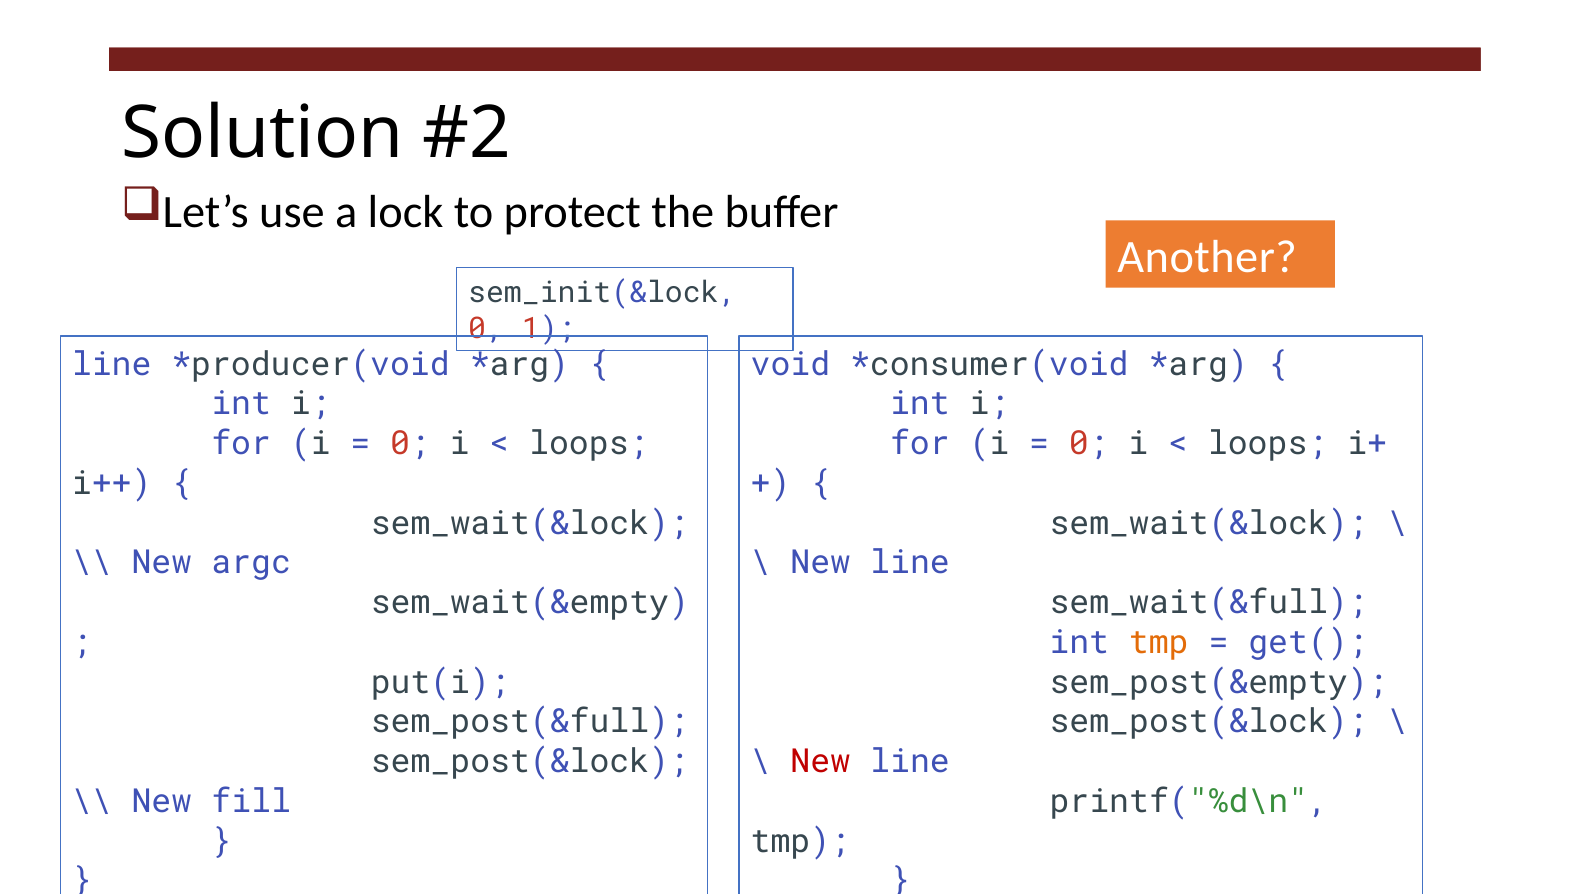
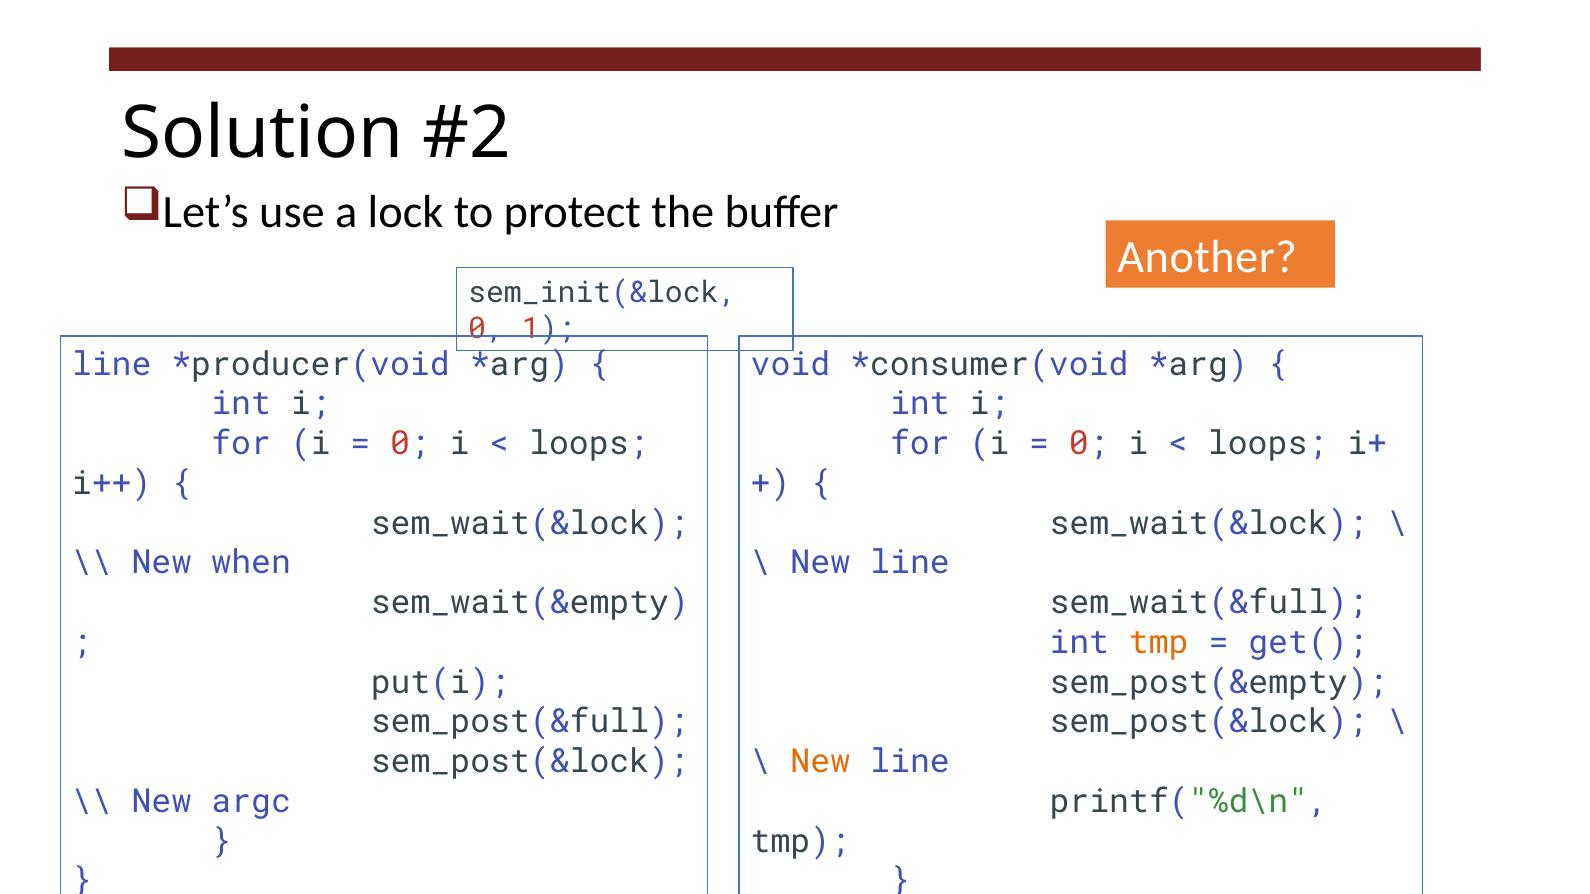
argc: argc -> when (251, 563)
New colour: red -> orange (820, 762)
fill: fill -> argc (251, 802)
